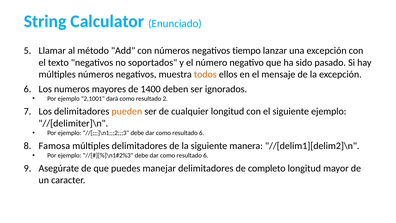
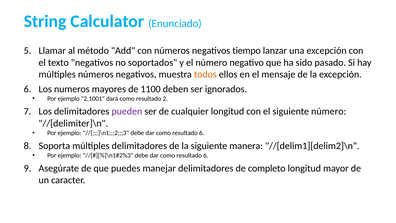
1400: 1400 -> 1100 (151, 89)
pueden colour: orange -> purple (127, 111)
siguiente ejemplo: ejemplo -> número (329, 111)
Famosa: Famosa -> Soporta (54, 146)
